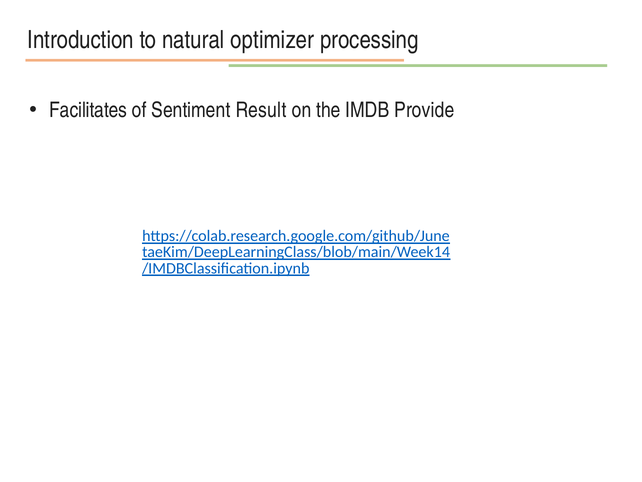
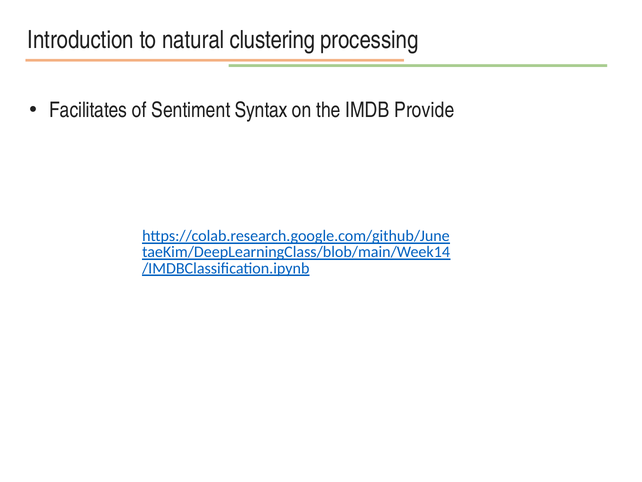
optimizer: optimizer -> clustering (272, 40)
Result: Result -> Syntax (261, 110)
